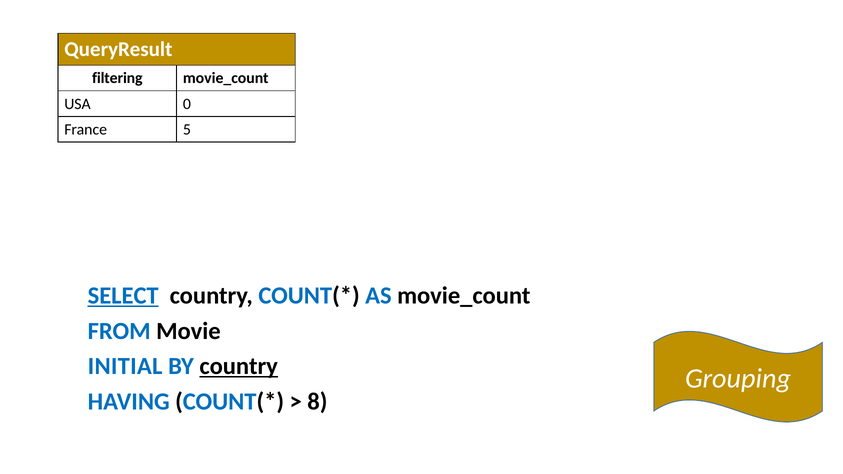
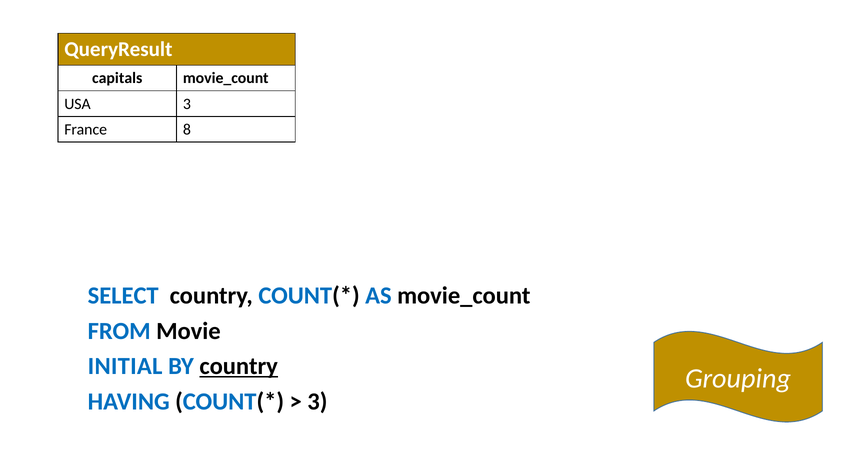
filtering: filtering -> capitals (117, 78)
USA 0: 0 -> 3 (187, 104)
5: 5 -> 8 (187, 129)
SELECT underline: present -> none (123, 296)
8: 8 -> 3 (317, 402)
